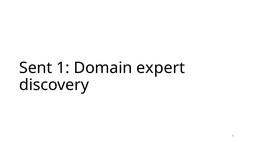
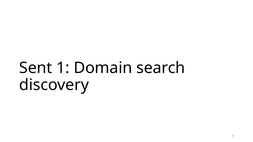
expert: expert -> search (161, 68)
